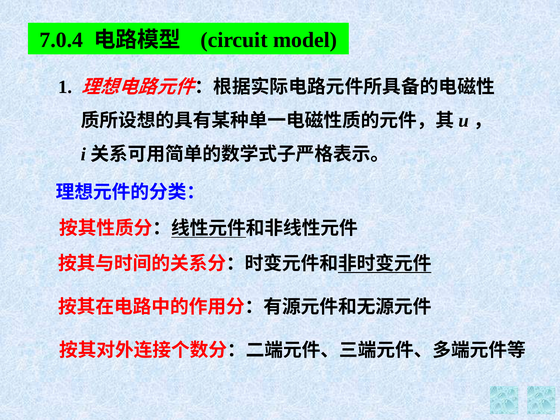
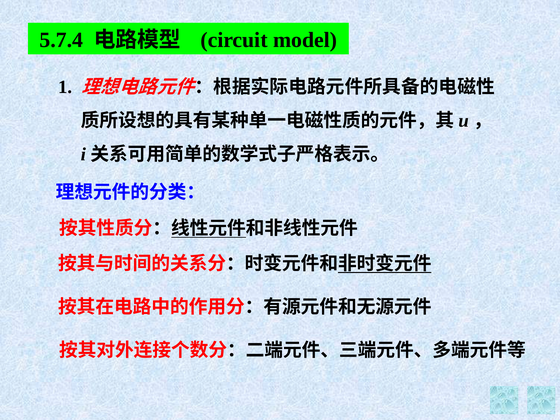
7.0.4: 7.0.4 -> 5.7.4 (61, 40)
